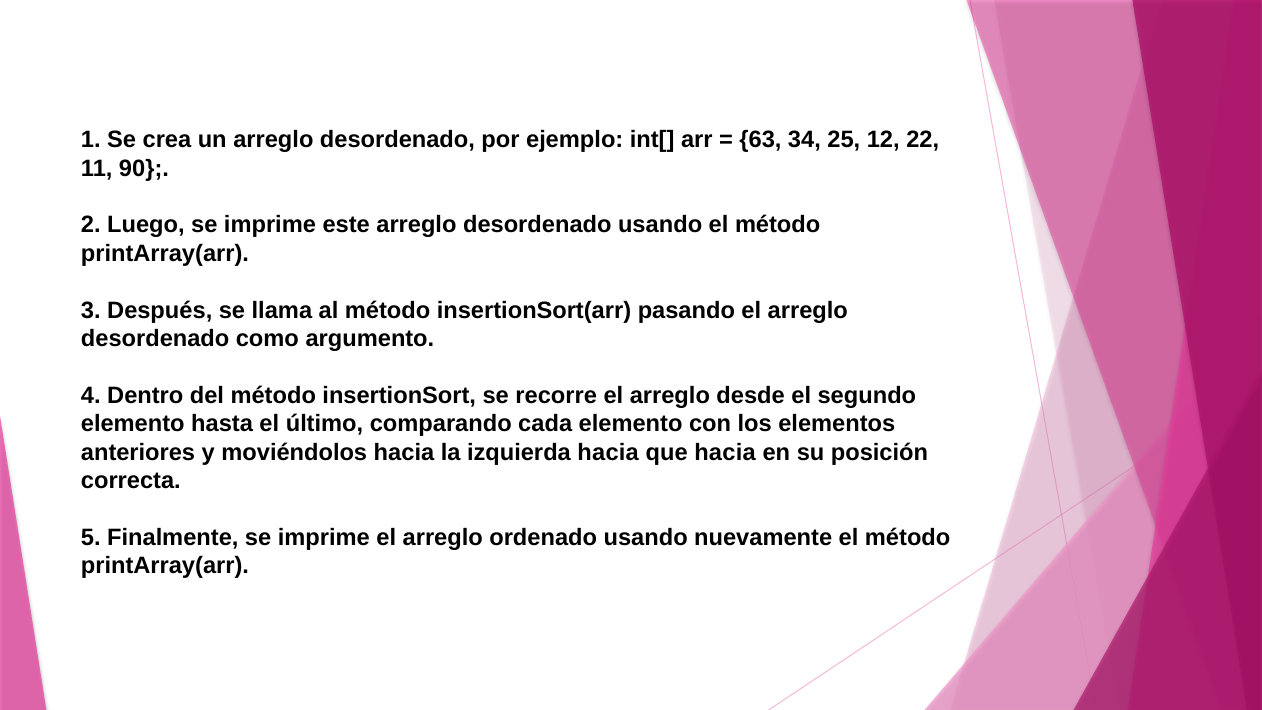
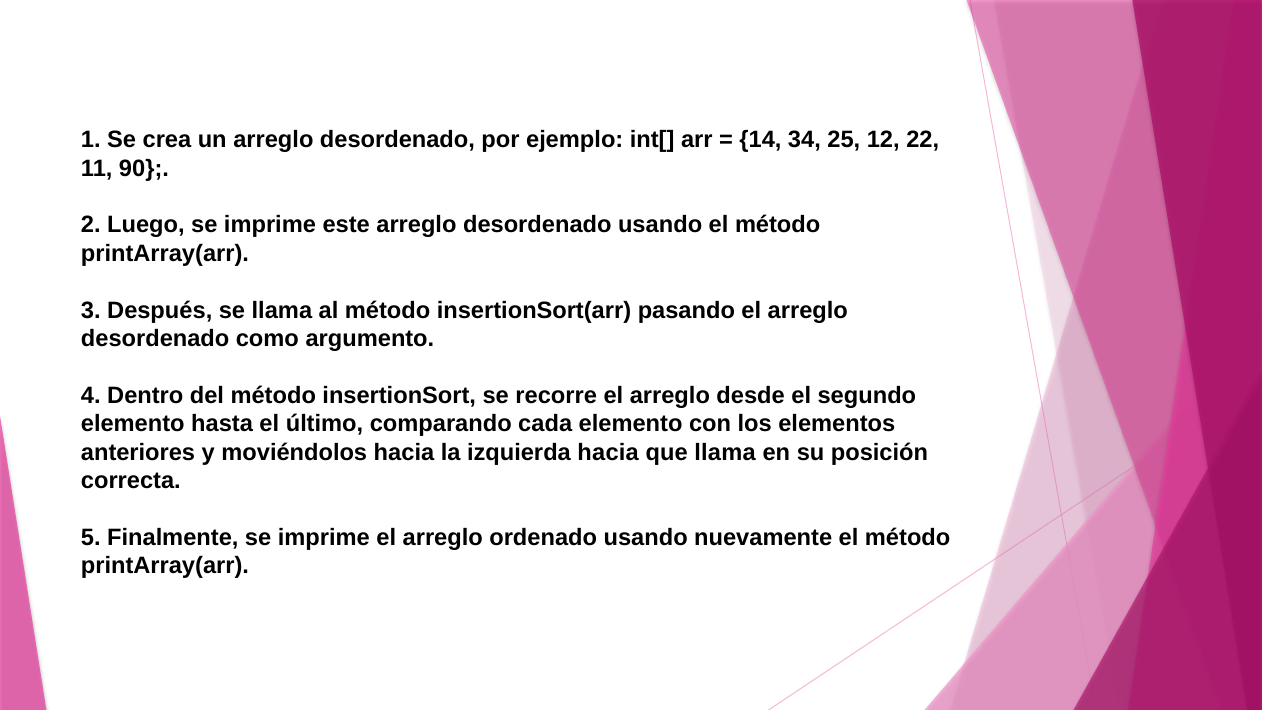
63: 63 -> 14 (760, 140)
que hacia: hacia -> llama (725, 452)
